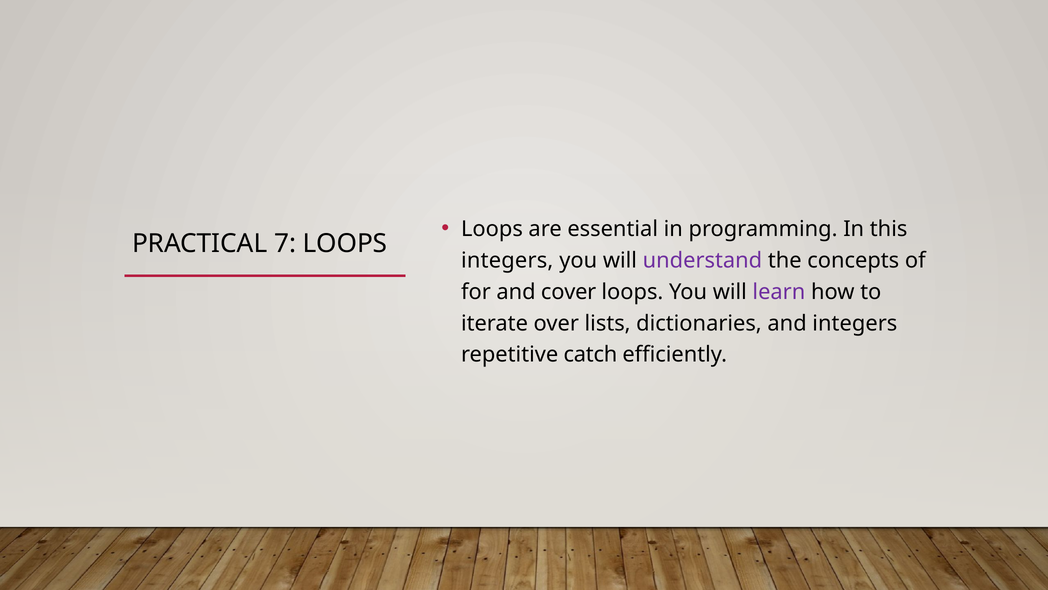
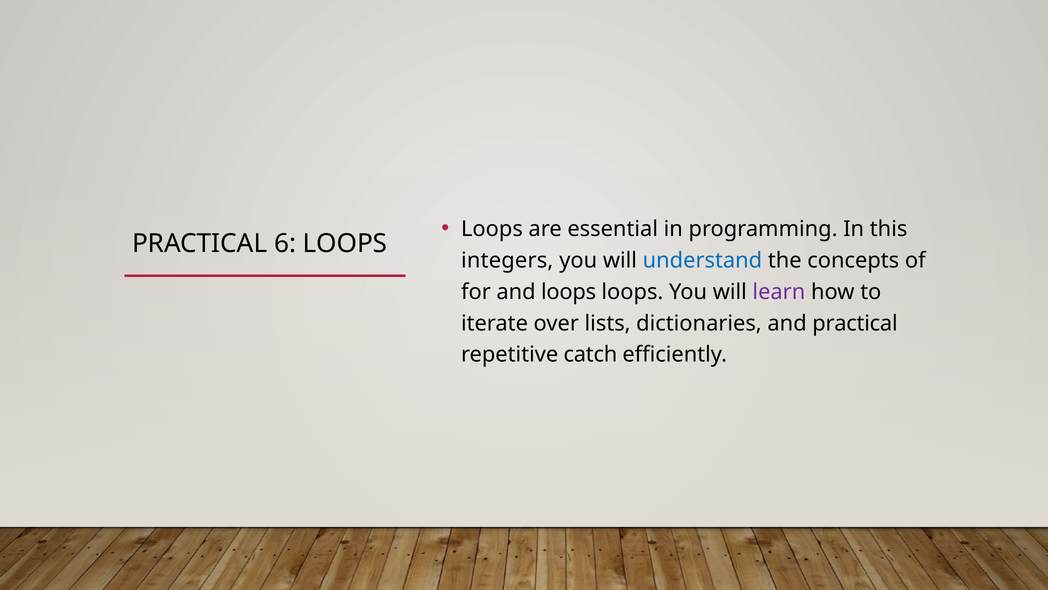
7: 7 -> 6 (285, 244)
understand colour: purple -> blue (702, 260)
and cover: cover -> loops (569, 292)
and integers: integers -> practical (855, 323)
